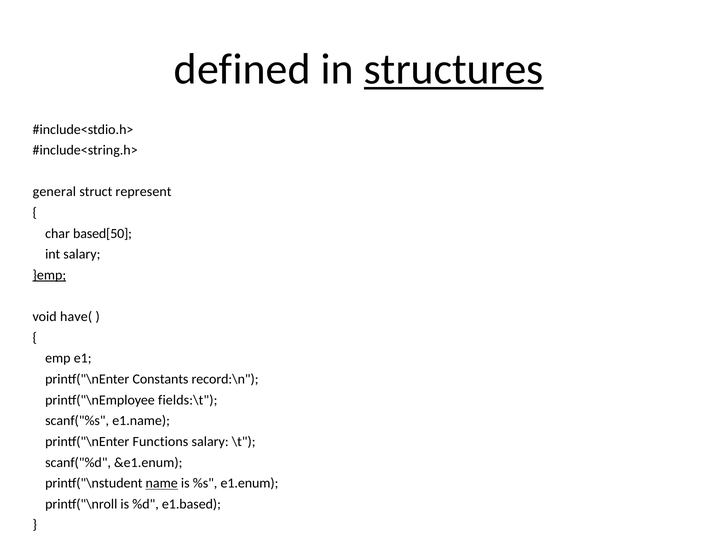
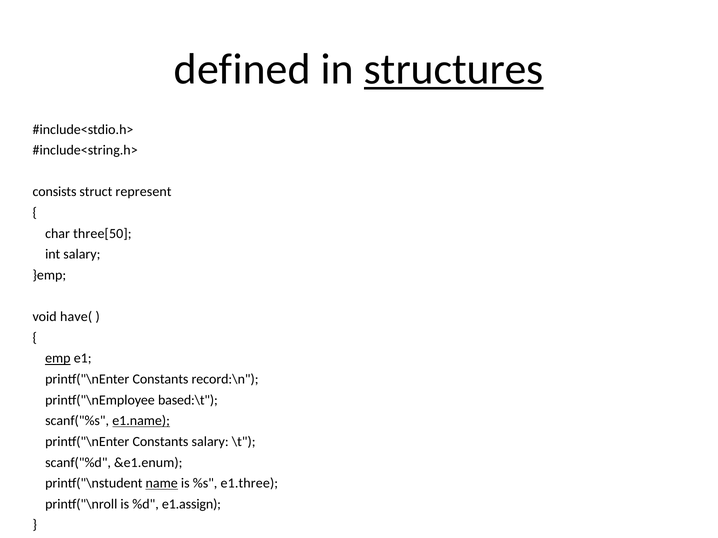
general: general -> consists (55, 192)
based[50: based[50 -> three[50 (102, 234)
}emp underline: present -> none (49, 275)
emp underline: none -> present (58, 359)
fields:\t: fields:\t -> based:\t (188, 400)
e1.name underline: none -> present (141, 421)
Functions: Functions -> Constants (160, 442)
e1.enum: e1.enum -> e1.three (249, 484)
e1.based: e1.based -> e1.assign (191, 505)
